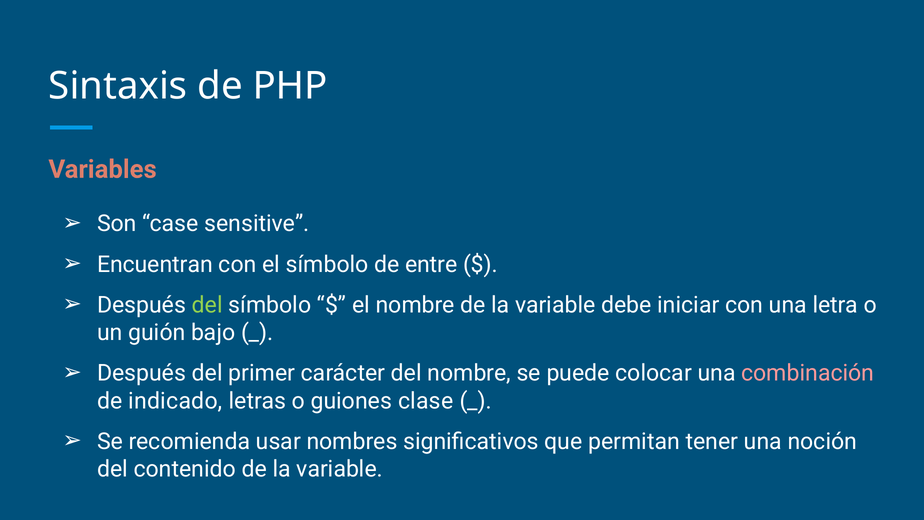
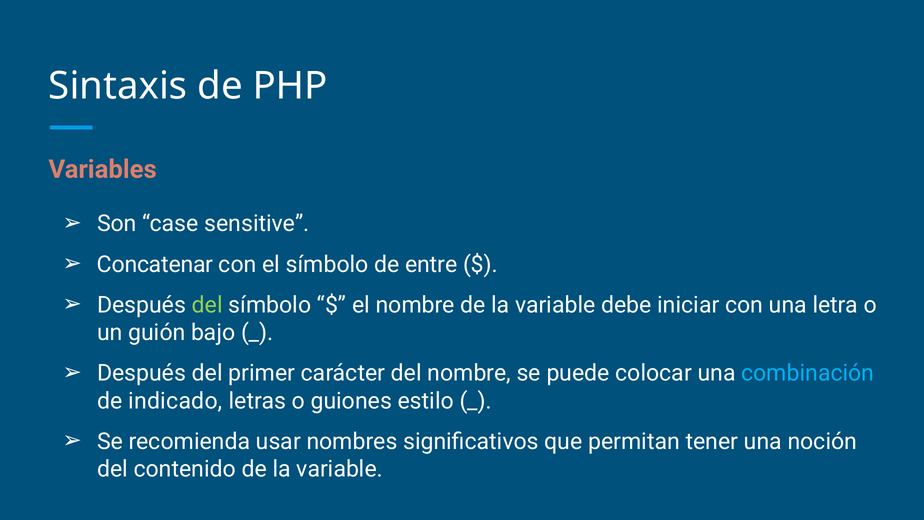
Encuentran: Encuentran -> Concatenar (155, 264)
combinación colour: pink -> light blue (808, 373)
clase: clase -> estilo (426, 401)
